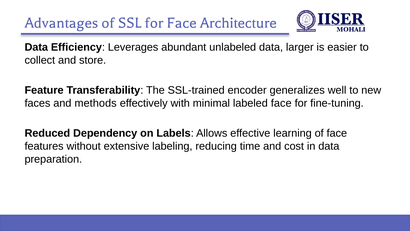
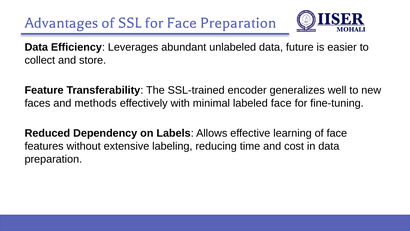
Face Architecture: Architecture -> Preparation (238, 22)
larger: larger -> future (300, 47)
